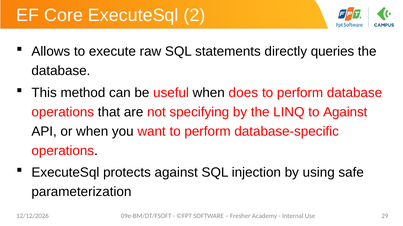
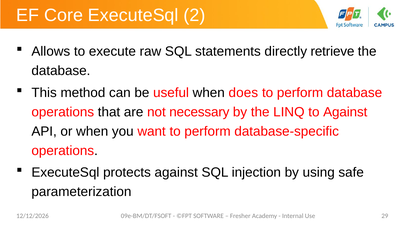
queries: queries -> retrieve (332, 52)
specifying: specifying -> necessary (199, 112)
